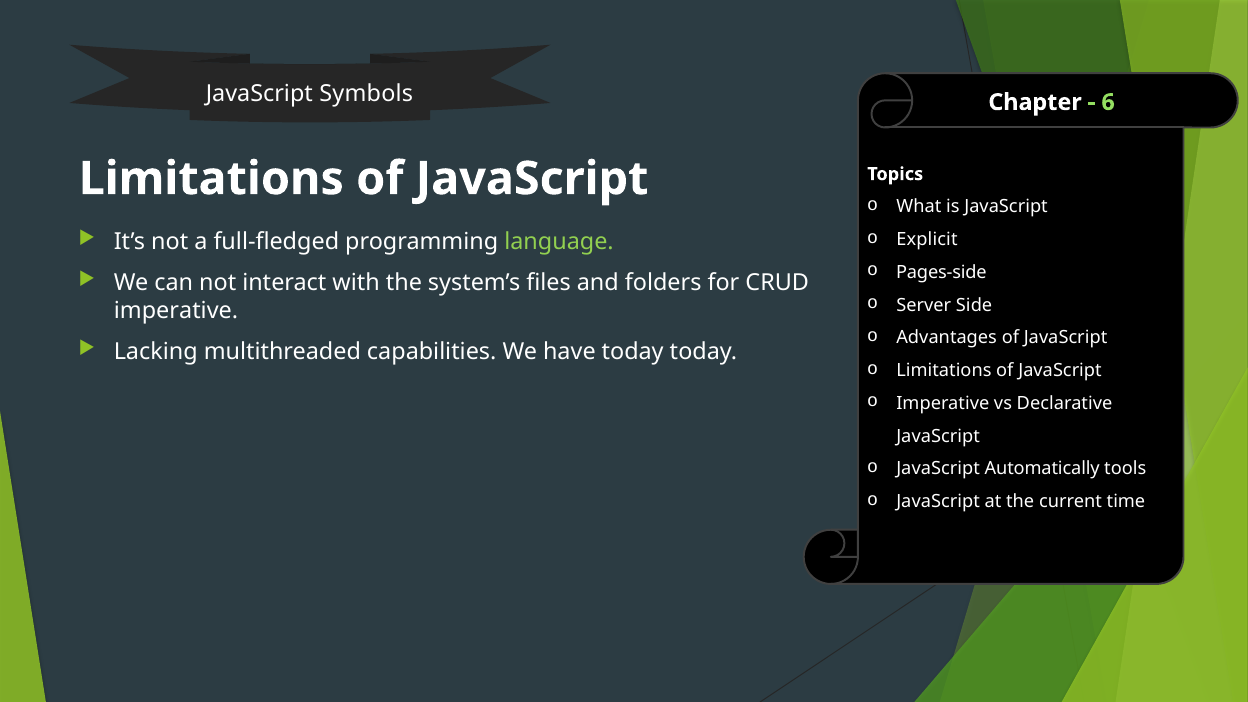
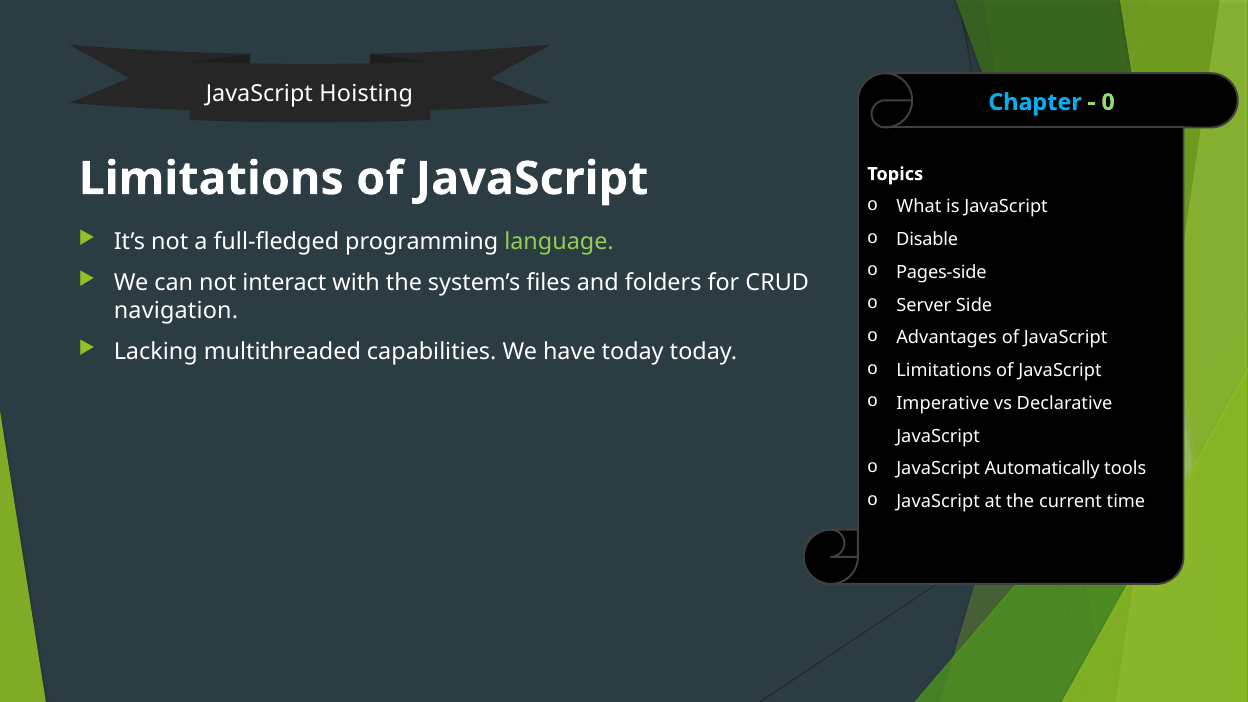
Symbols: Symbols -> Hoisting (366, 94)
Chapter colour: white -> light blue (1035, 102)
6: 6 -> 0 (1108, 102)
Explicit: Explicit -> Disable (927, 240)
imperative: imperative -> navigation (176, 311)
